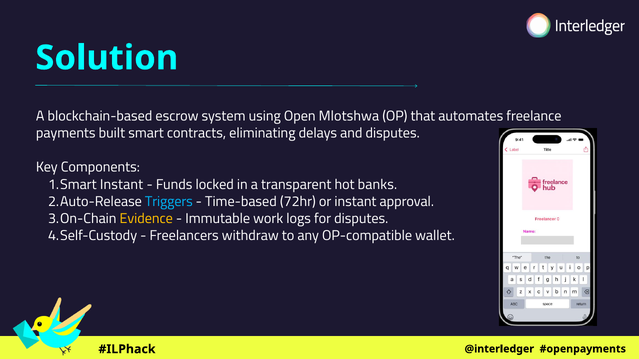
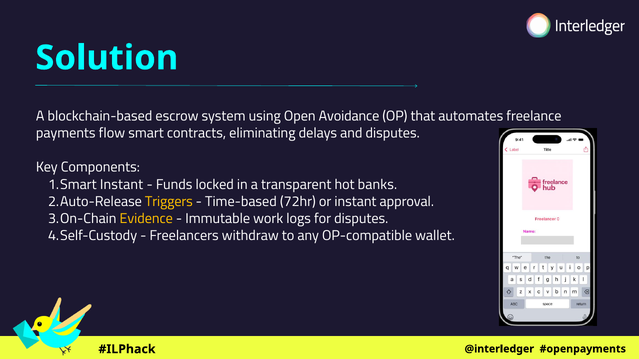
Mlotshwa: Mlotshwa -> Avoidance (349, 116)
built: built -> flow (112, 133)
Triggers colour: light blue -> yellow (169, 202)
